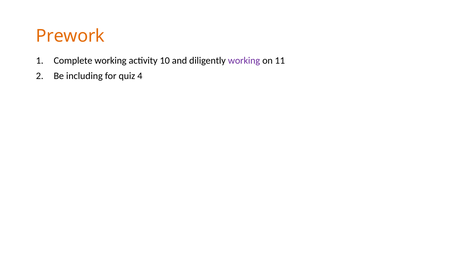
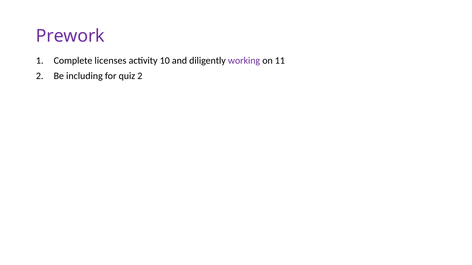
Prework colour: orange -> purple (70, 36)
Complete working: working -> licenses (111, 61)
quiz 4: 4 -> 2 (140, 76)
